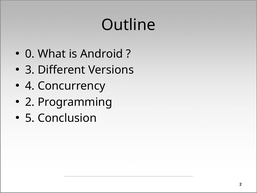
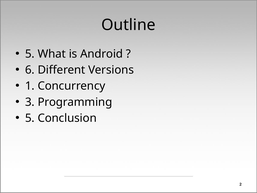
0: 0 -> 5 (30, 54)
3: 3 -> 6 (30, 70)
4: 4 -> 1 (30, 86)
2: 2 -> 3 (30, 102)
